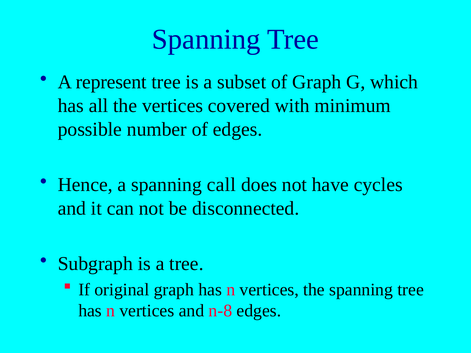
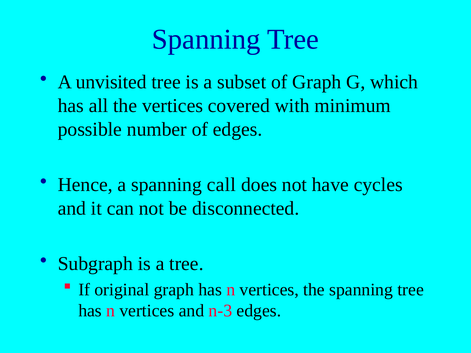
represent: represent -> unvisited (111, 82)
n-8: n-8 -> n-3 (220, 311)
